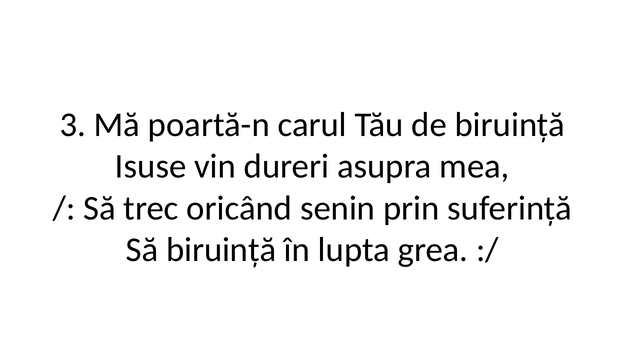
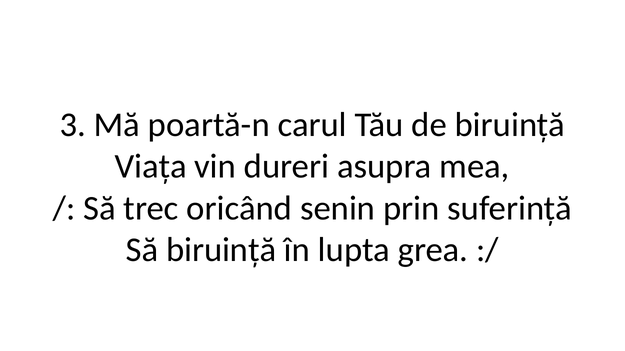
Isuse: Isuse -> Viața (151, 167)
